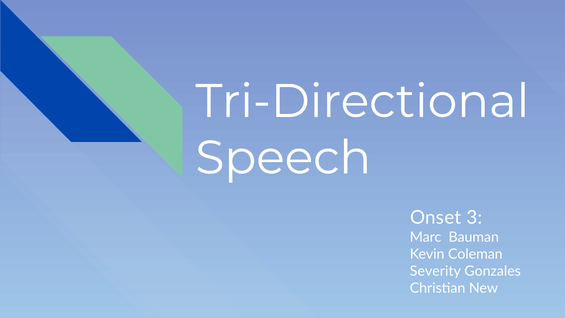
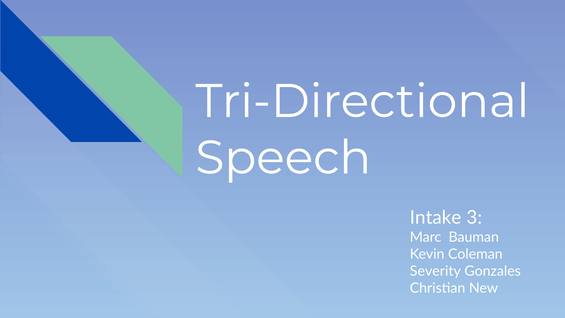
Onset: Onset -> Intake (436, 218)
